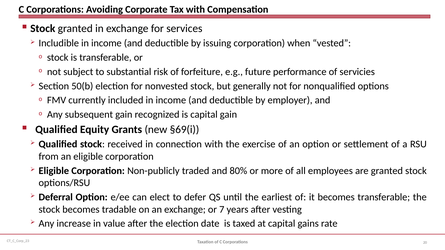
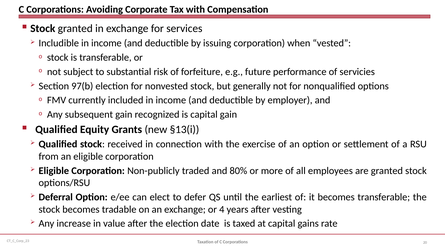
50(b: 50(b -> 97(b (82, 86)
§69(i: §69(i -> §13(i (184, 130)
7: 7 -> 4 (222, 210)
